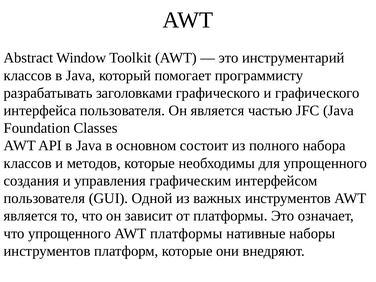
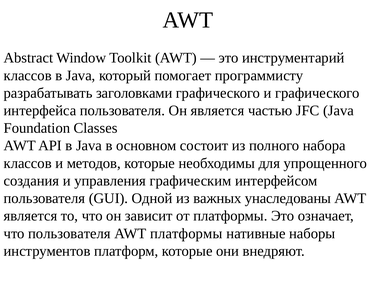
важных инструментов: инструментов -> унаследованы (288, 198)
что упрощенного: упрощенного -> пользователя (69, 233)
